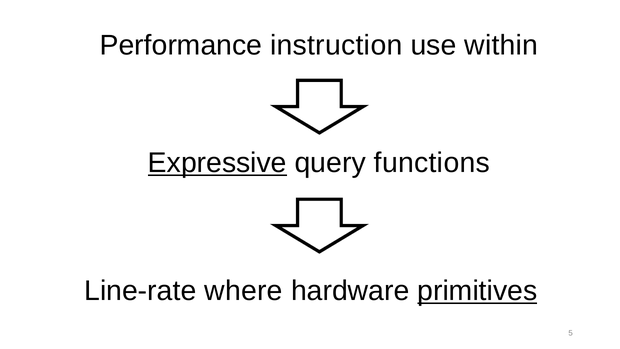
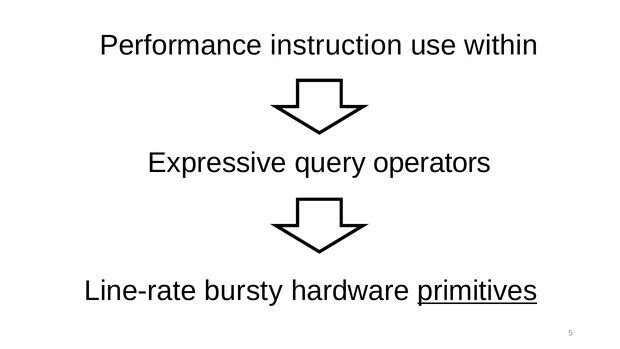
Expressive underline: present -> none (217, 163)
functions: functions -> operators (432, 163)
where: where -> bursty (244, 291)
